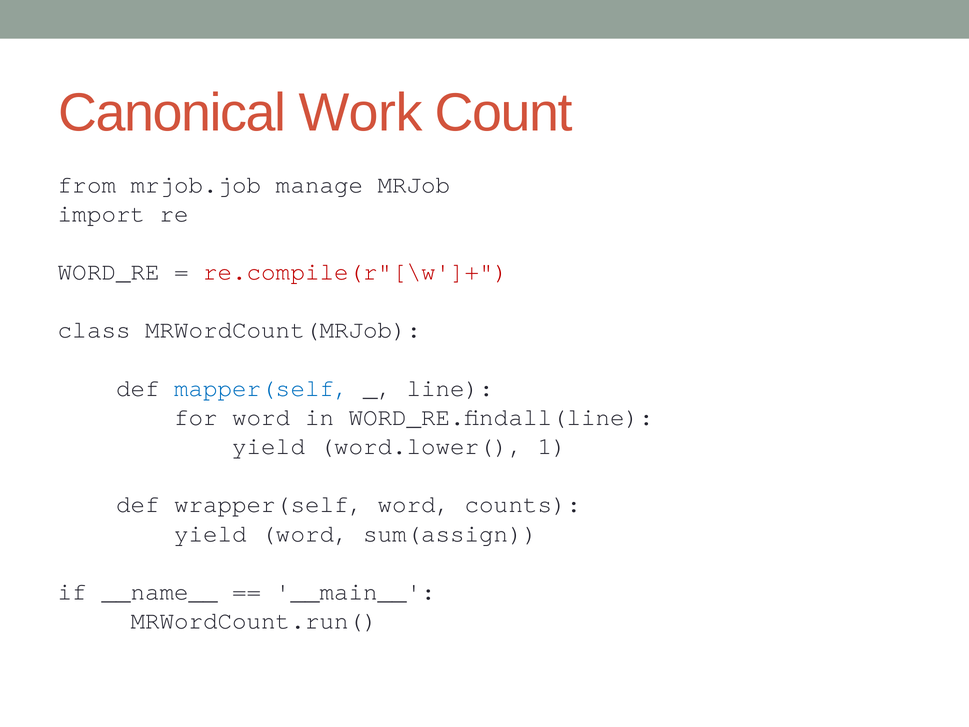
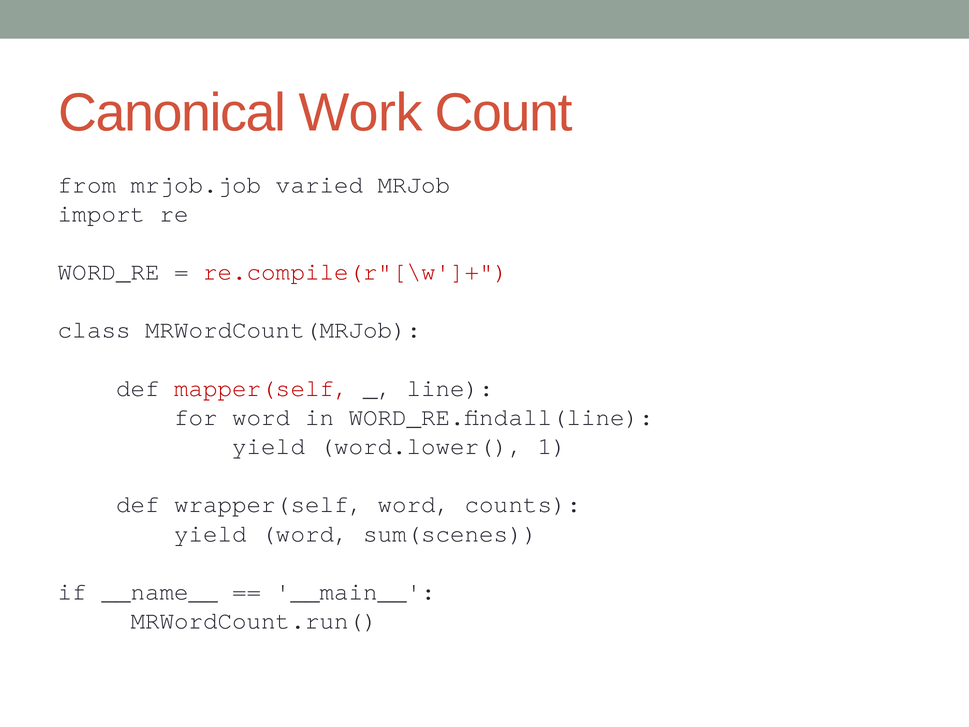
manage: manage -> varied (320, 185)
mapper(self colour: blue -> red (261, 388)
sum(assign: sum(assign -> sum(scenes (450, 533)
